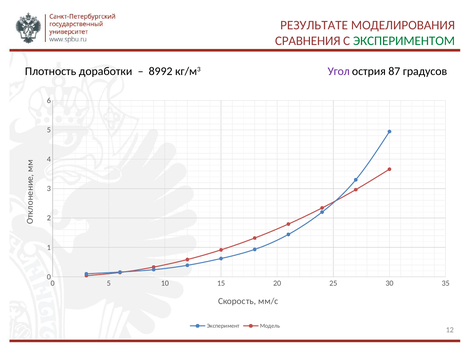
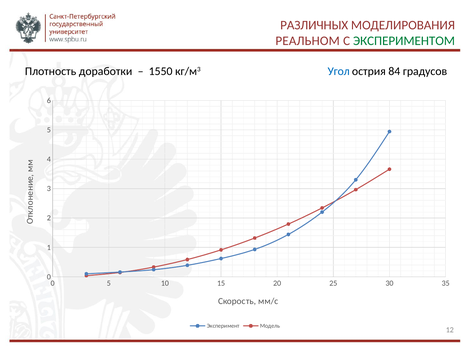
РЕЗУЛЬТАТЕ: РЕЗУЛЬТАТЕ -> РАЗЛИЧНЫХ (314, 25)
СРАВНЕНИЯ: СРАВНЕНИЯ -> РЕАЛЬНОМ (308, 41)
8992: 8992 -> 1550 (161, 71)
Угол colour: purple -> blue (339, 71)
87: 87 -> 84 (394, 71)
